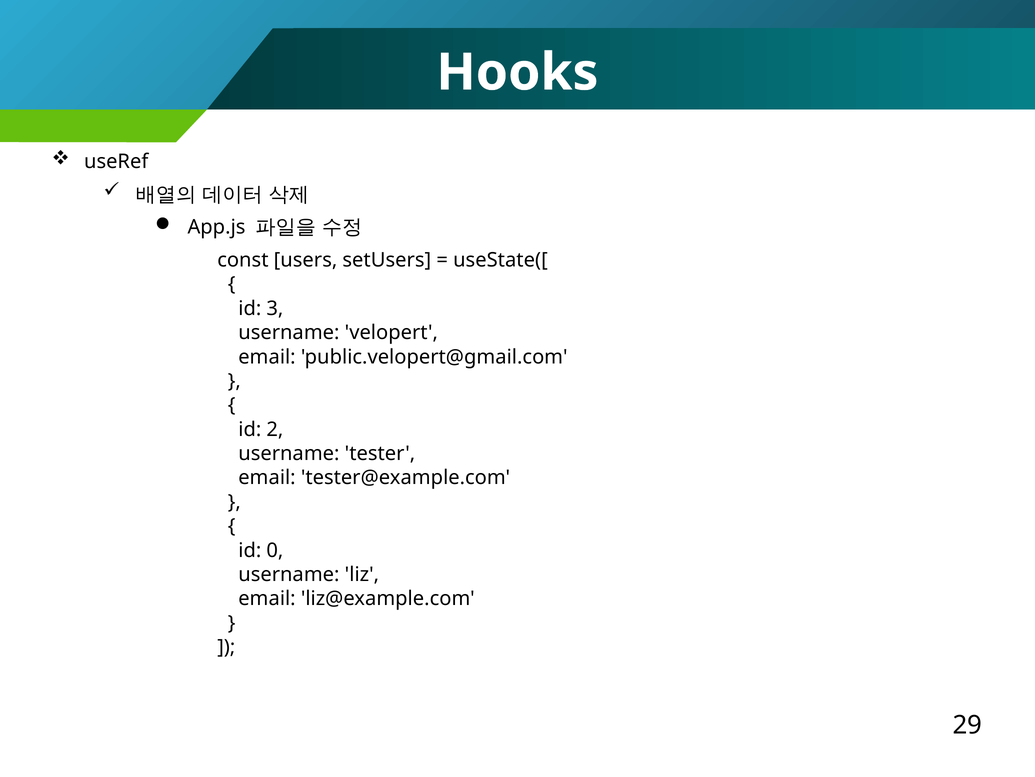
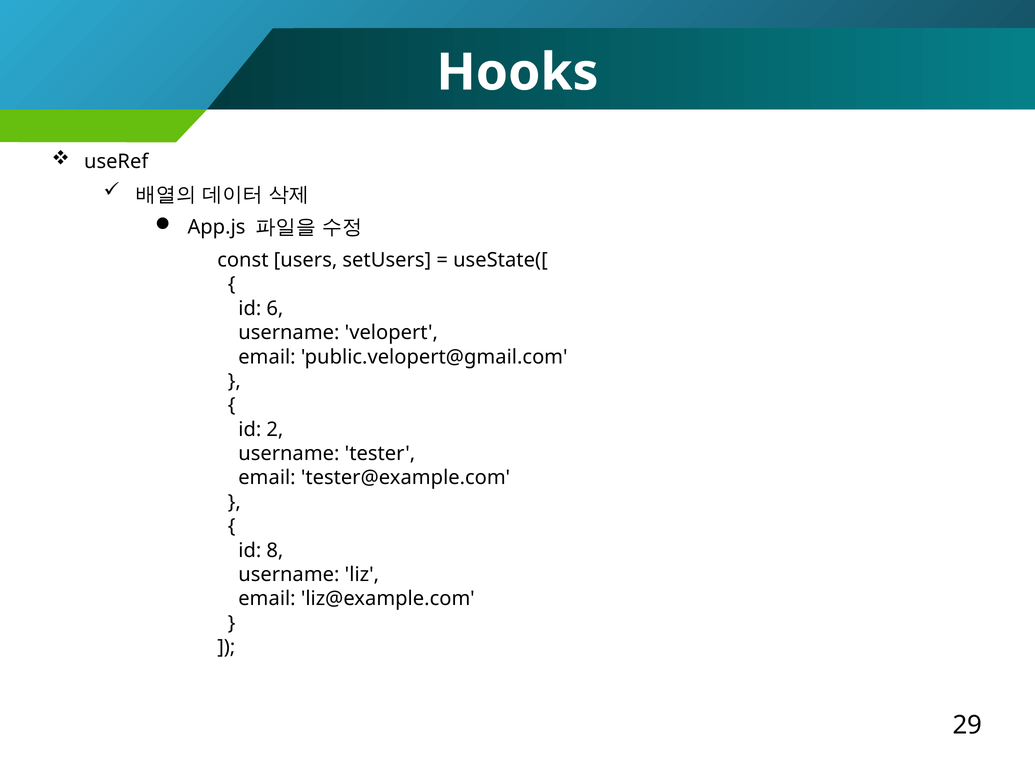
3: 3 -> 6 (275, 308)
0: 0 -> 8 (275, 550)
